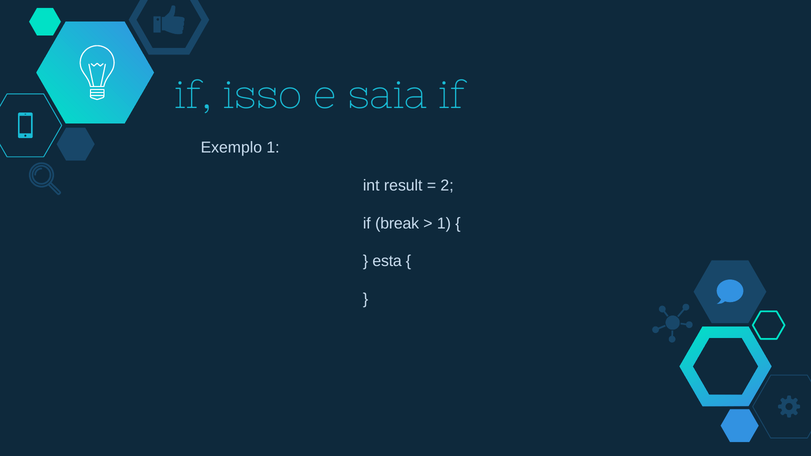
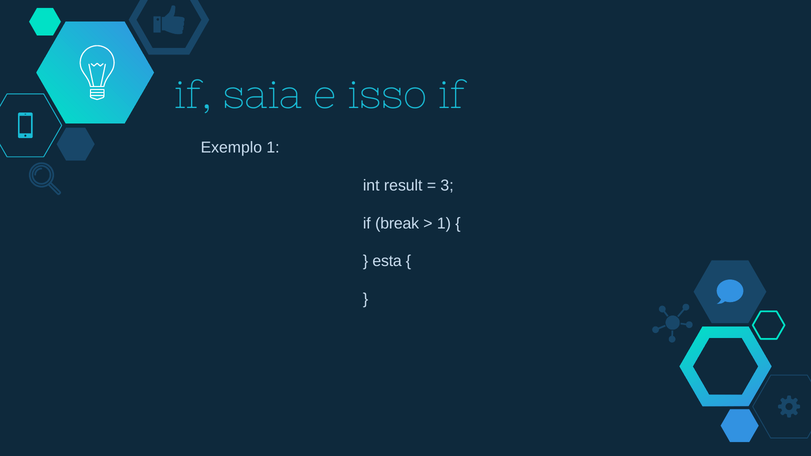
isso: isso -> saia (263, 95)
saia: saia -> isso (388, 95)
2: 2 -> 3 (447, 186)
